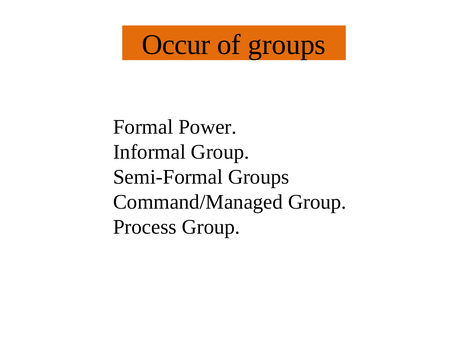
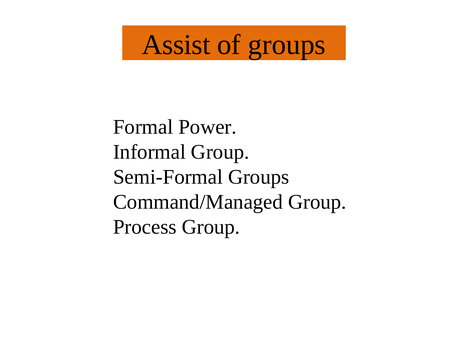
Occur: Occur -> Assist (176, 45)
